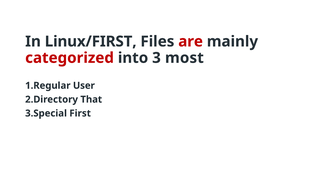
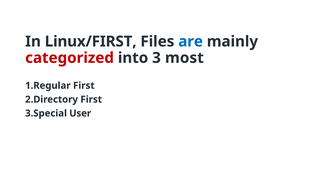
are colour: red -> blue (191, 41)
User: User -> First (84, 85)
That: That -> First (91, 99)
First: First -> User (80, 113)
